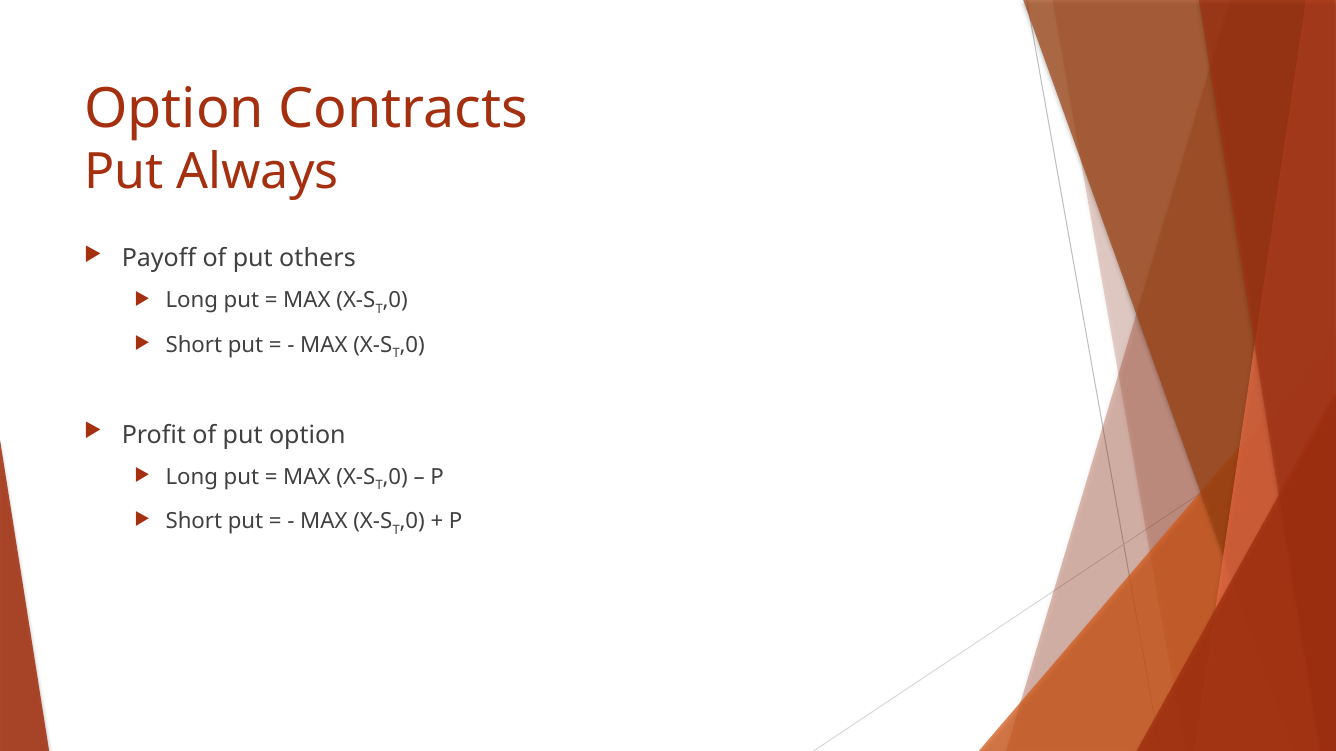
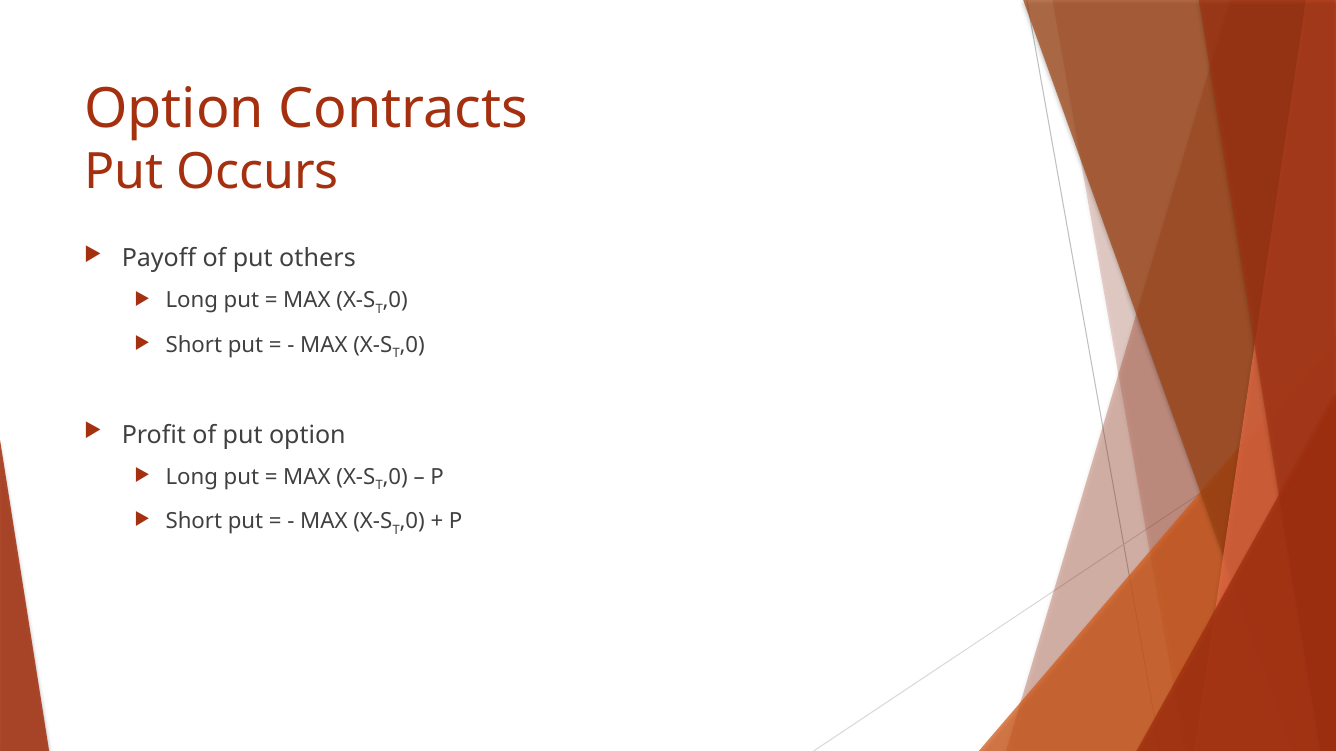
Always: Always -> Occurs (258, 172)
